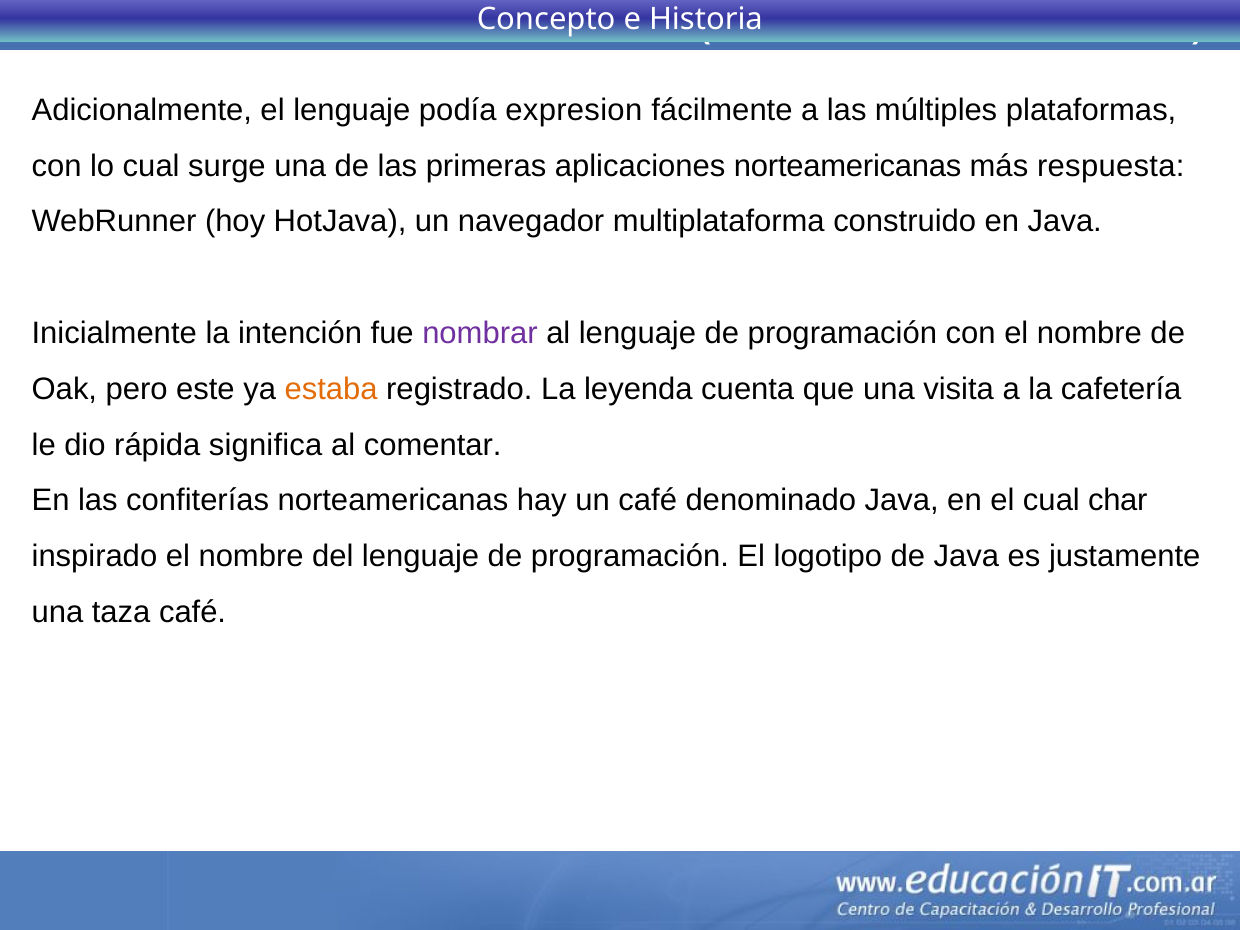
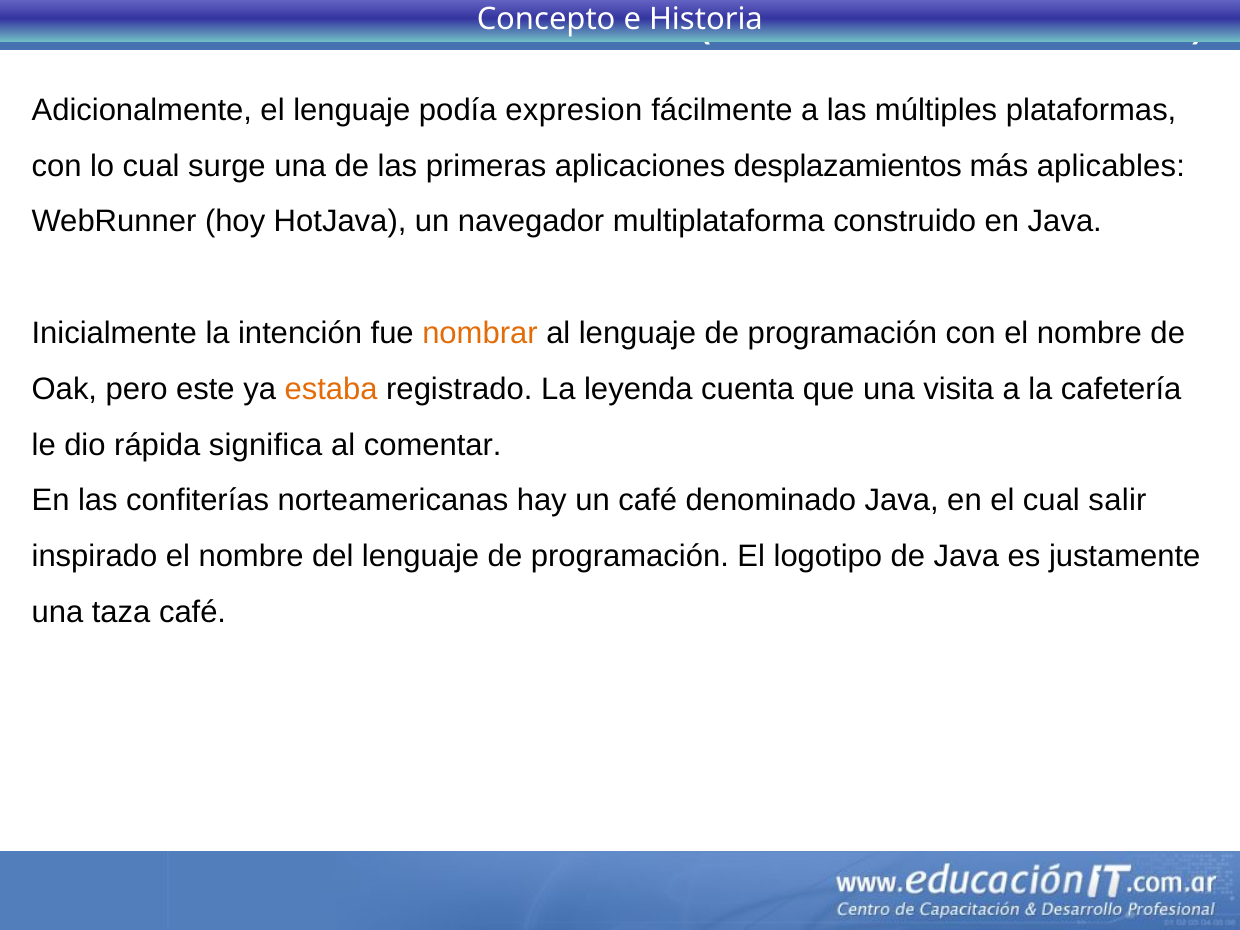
aplicaciones norteamericanas: norteamericanas -> desplazamientos (848, 166)
respuesta: respuesta -> aplicables (1111, 166)
nombrar colour: purple -> orange (480, 333)
char: char -> salir (1117, 501)
